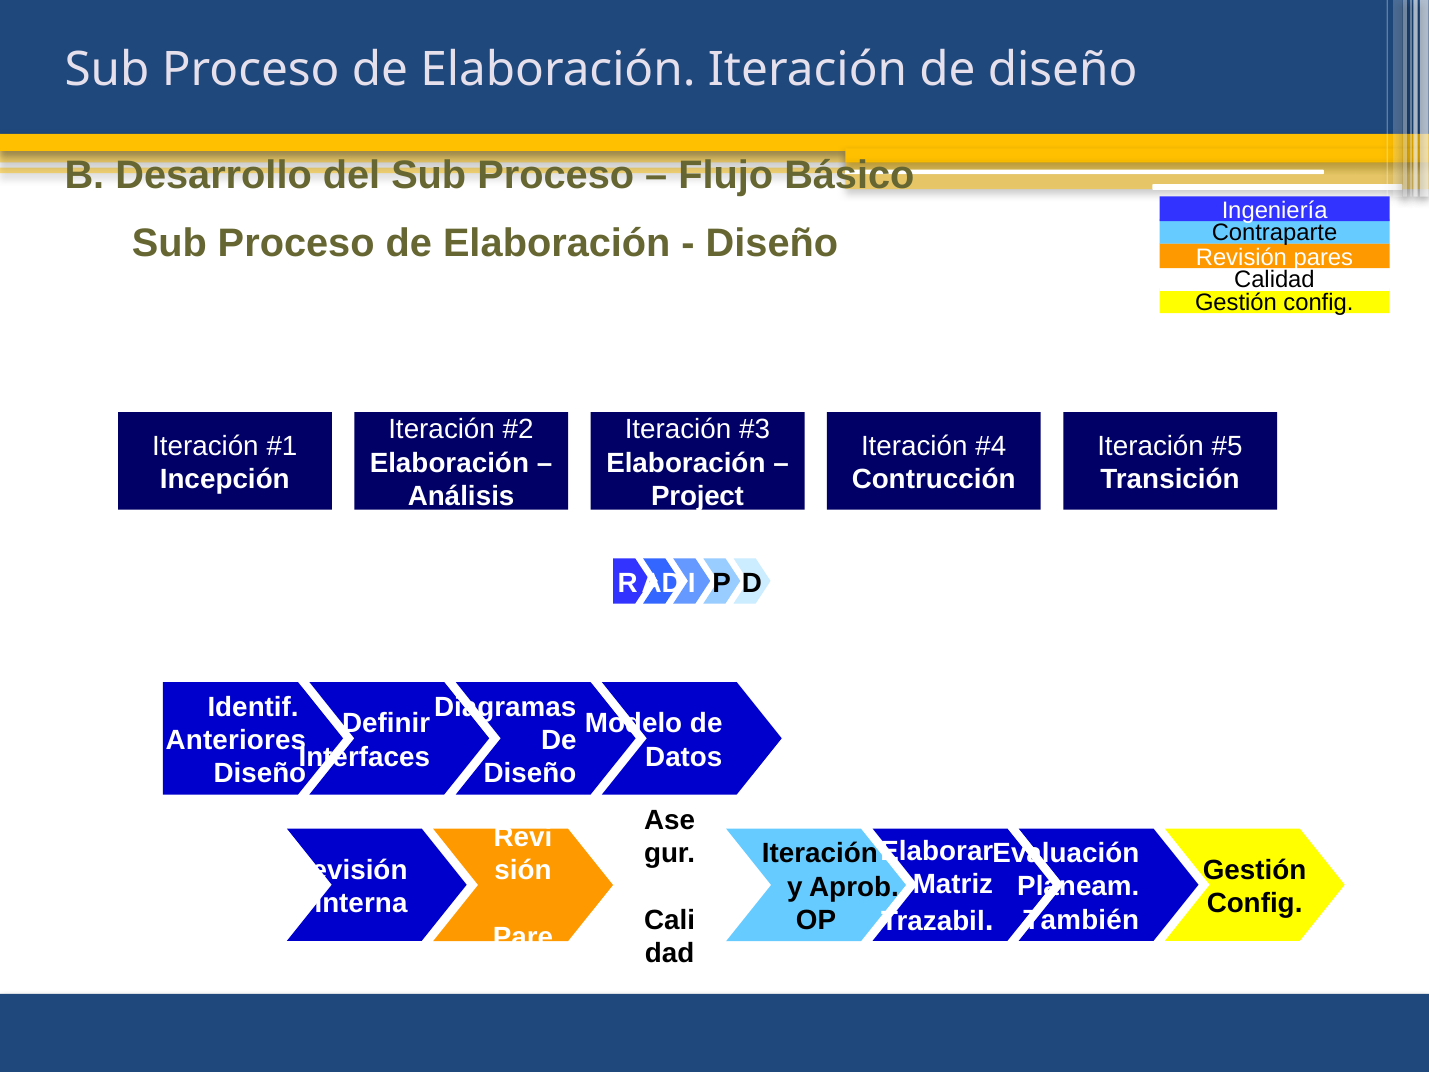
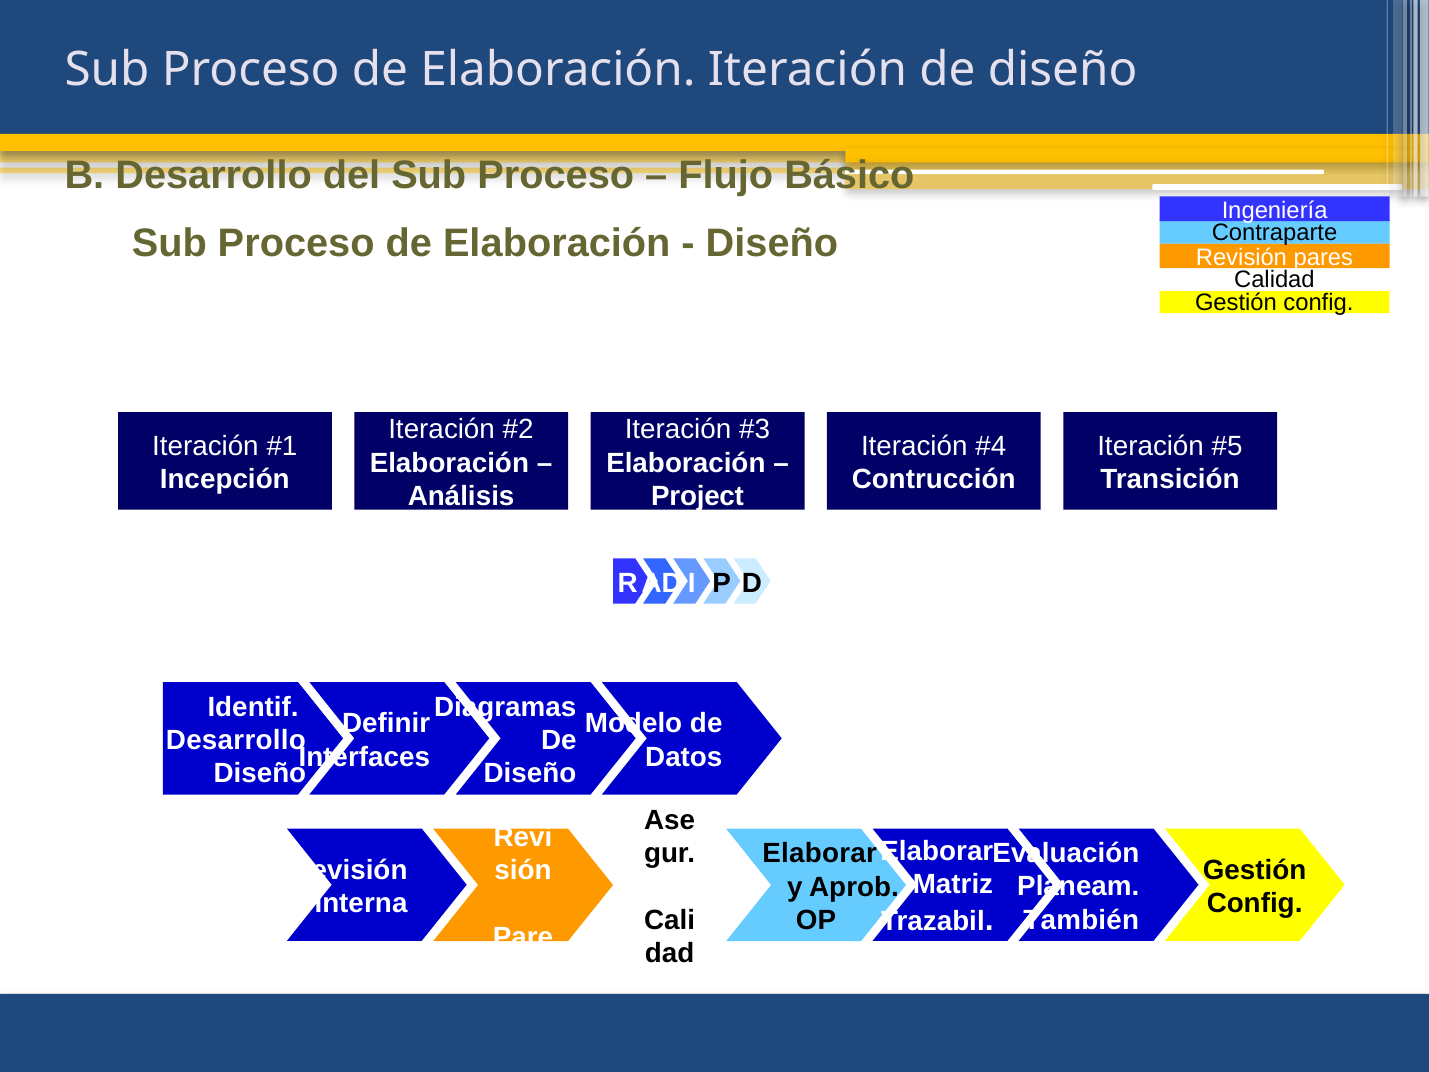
Anteriores: Anteriores -> Desarrollo (236, 740)
Iteración: Iteración -> Elaborar (820, 853)
